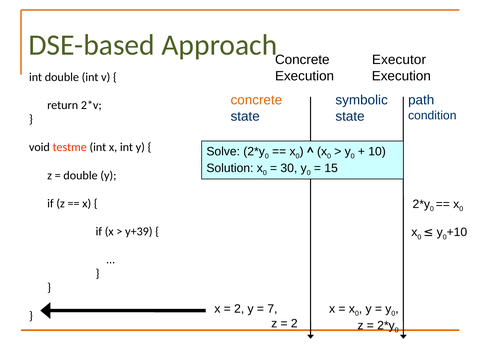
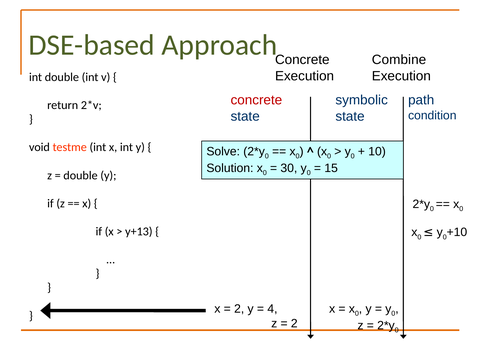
Executor: Executor -> Combine (399, 60)
concrete colour: orange -> red (256, 100)
y+39: y+39 -> y+13 (139, 231)
7: 7 -> 4 (272, 309)
